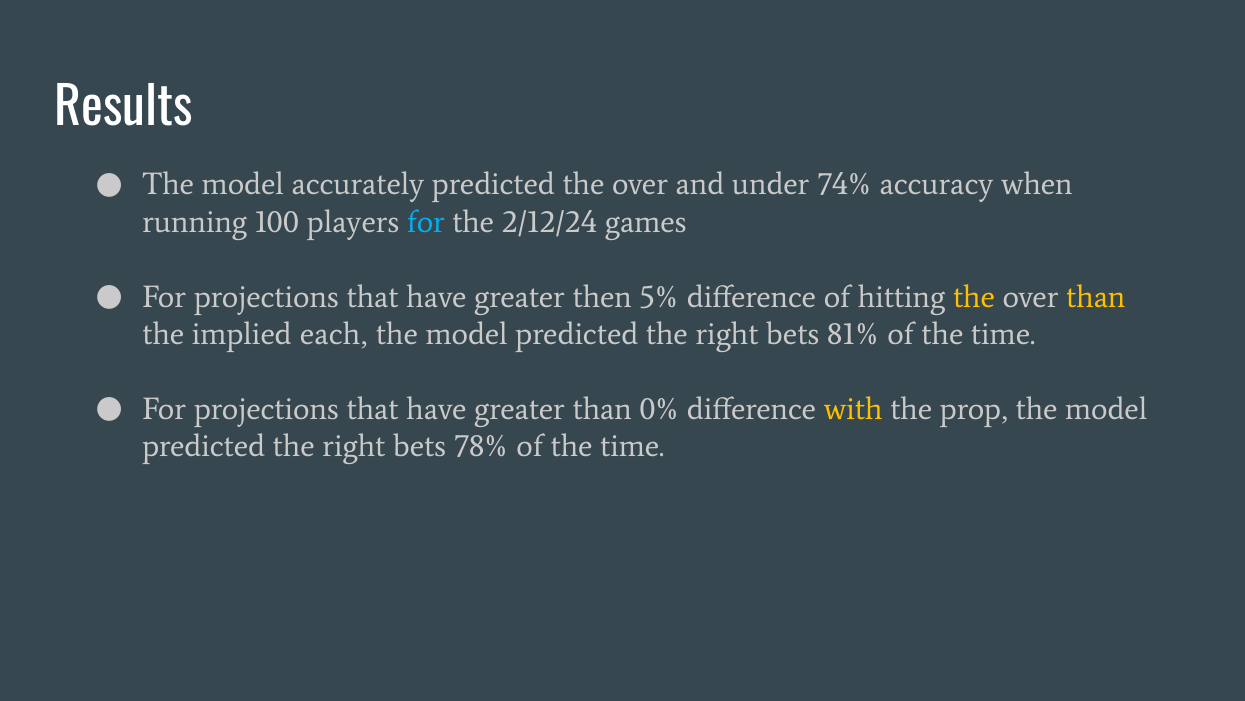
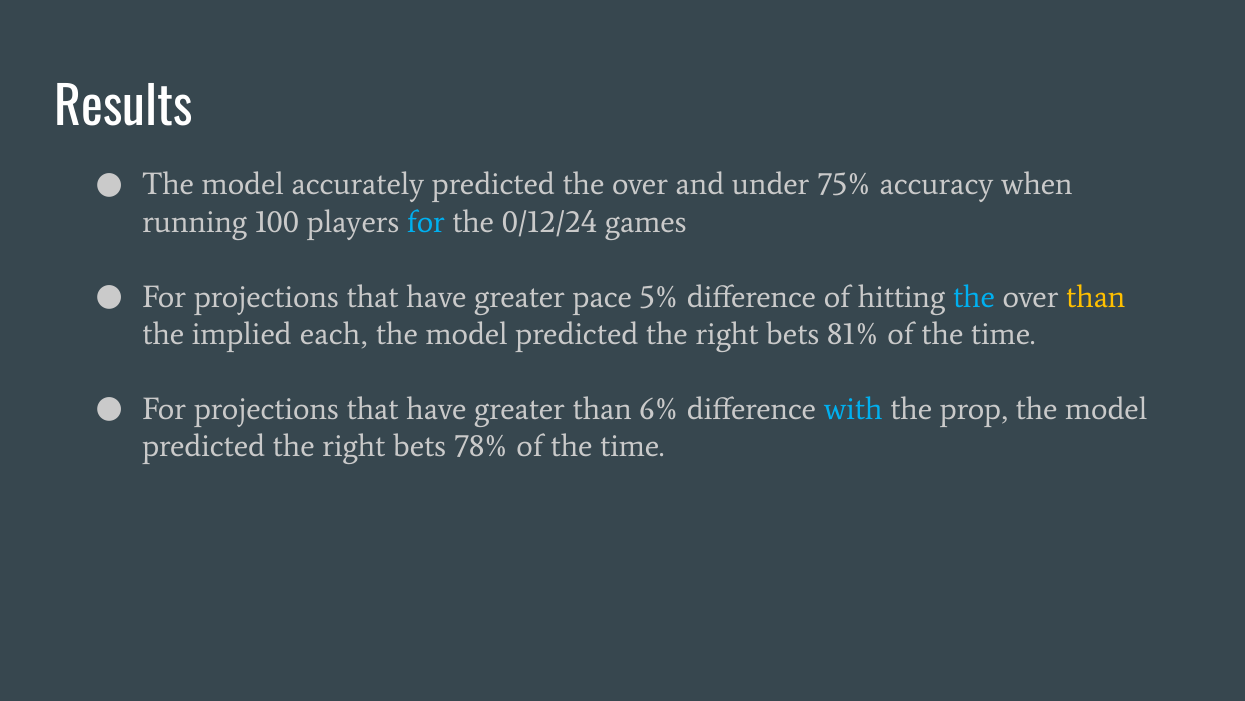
74%: 74% -> 75% (845, 185)
2/12/24: 2/12/24 -> 0/12/24 (550, 222)
then: then -> pace (602, 297)
the colour: yellow -> light blue (974, 297)
0%: 0% -> 6% (659, 409)
with colour: yellow -> light blue (853, 409)
